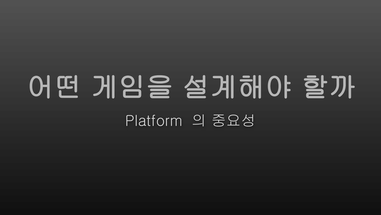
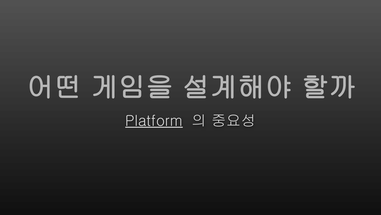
Platform underline: none -> present (154, 121)
